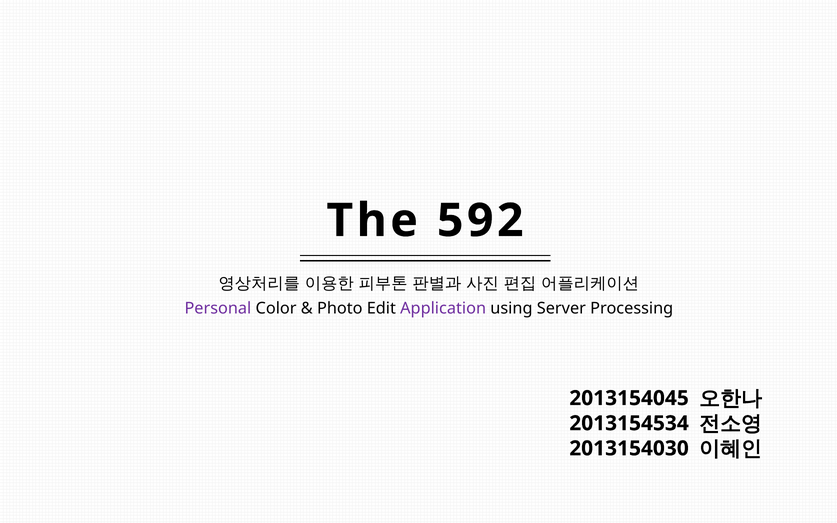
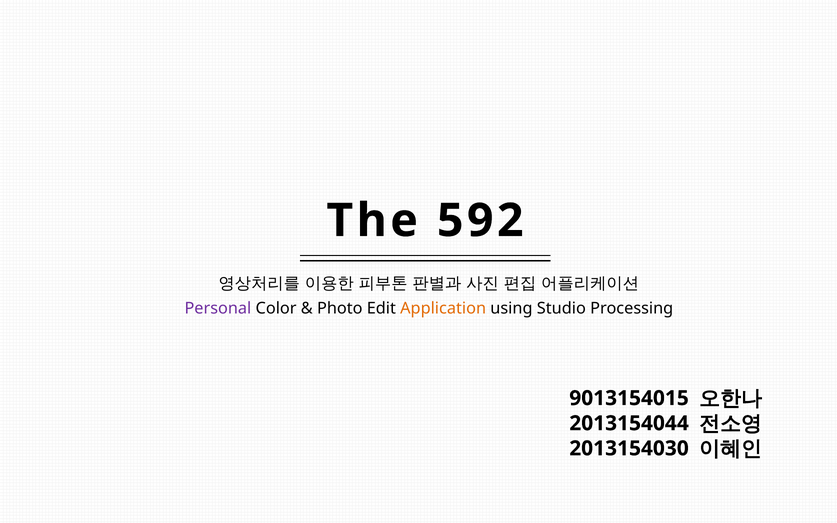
Application colour: purple -> orange (443, 309)
Server: Server -> Studio (561, 309)
2013154045: 2013154045 -> 9013154015 (629, 398)
2013154534: 2013154534 -> 2013154044 (629, 423)
